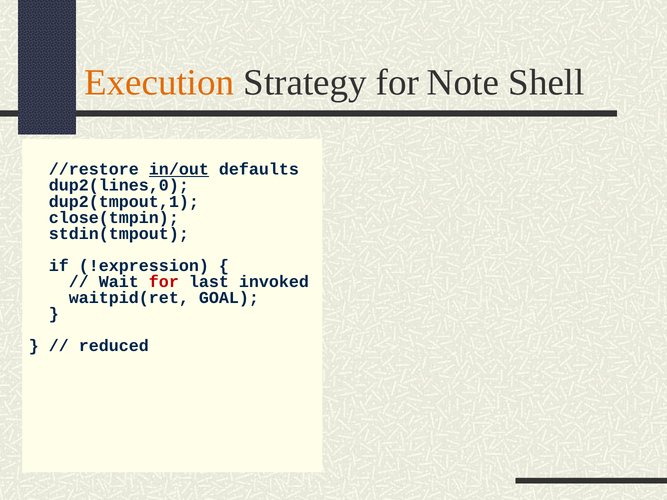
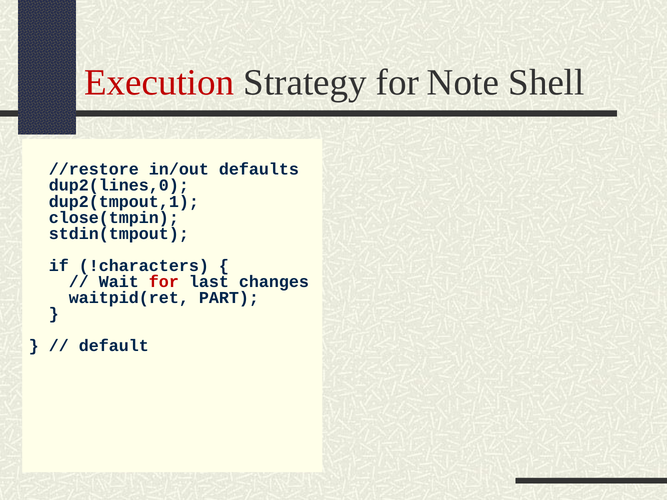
Execution colour: orange -> red (159, 83)
in/out underline: present -> none (179, 170)
!expression: !expression -> !characters (144, 266)
invoked: invoked -> changes (274, 282)
GOAL: GOAL -> PART (229, 298)
reduced: reduced -> default (114, 346)
